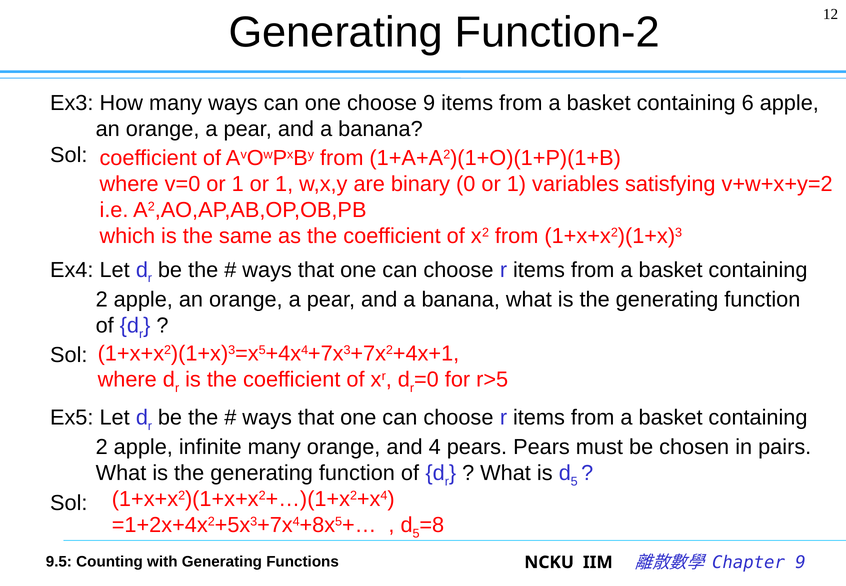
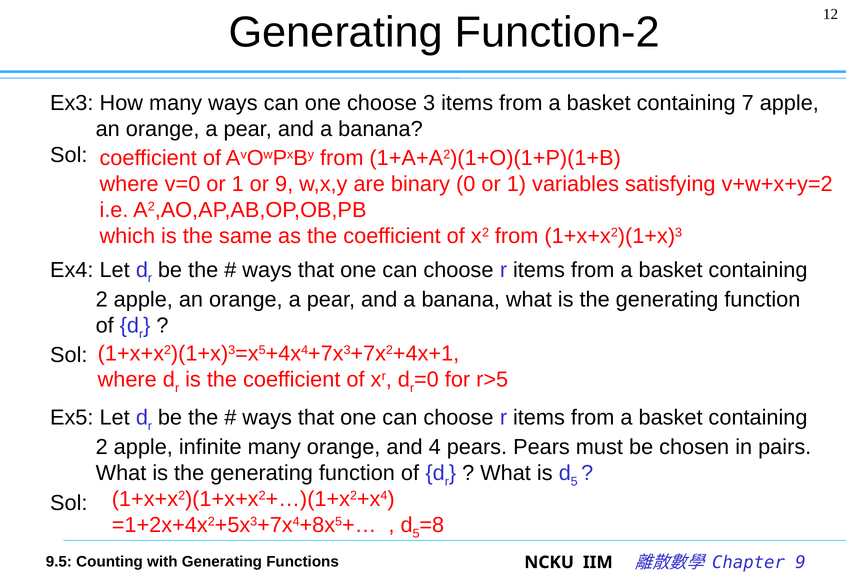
choose 9: 9 -> 3 (429, 103)
6: 6 -> 7 (748, 103)
1 or 1: 1 -> 9 (284, 184)
